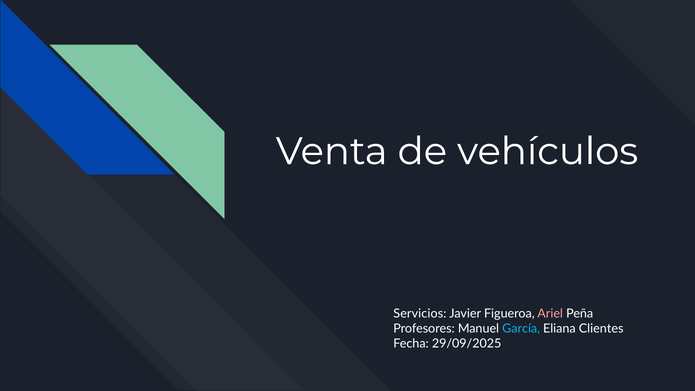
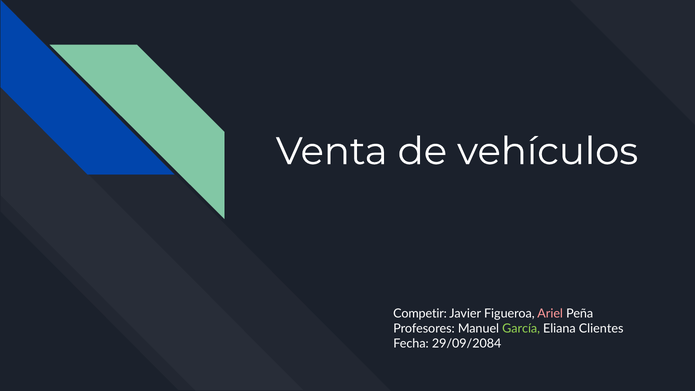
Servicios: Servicios -> Competir (420, 314)
García colour: light blue -> light green (521, 329)
29/09/2025: 29/09/2025 -> 29/09/2084 (467, 344)
